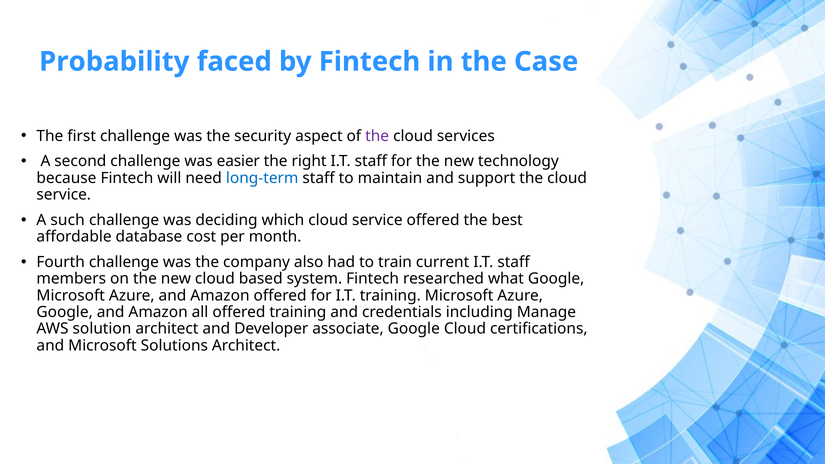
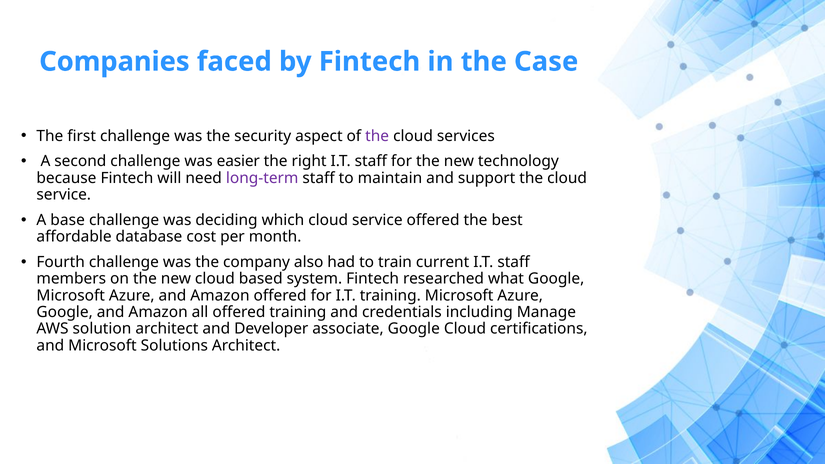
Probability: Probability -> Companies (114, 62)
long-term colour: blue -> purple (262, 178)
such: such -> base (68, 220)
